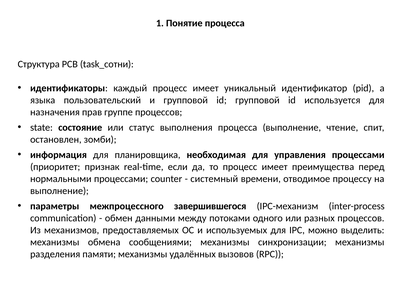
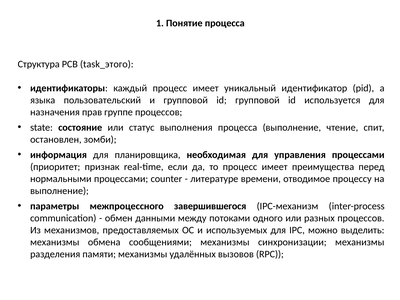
task_сотни: task_сотни -> task_этого (107, 64)
системный: системный -> литературе (214, 179)
